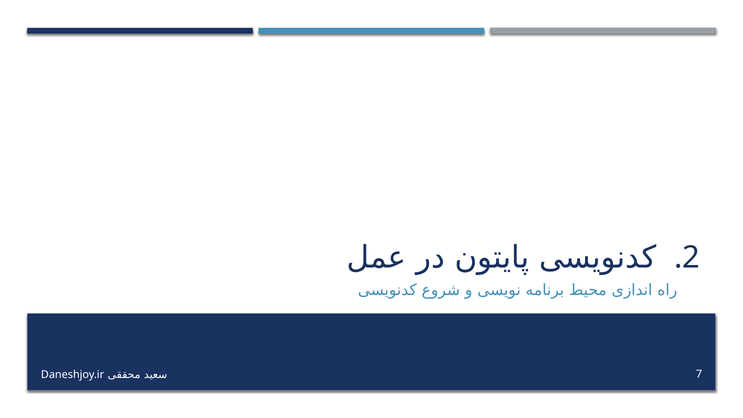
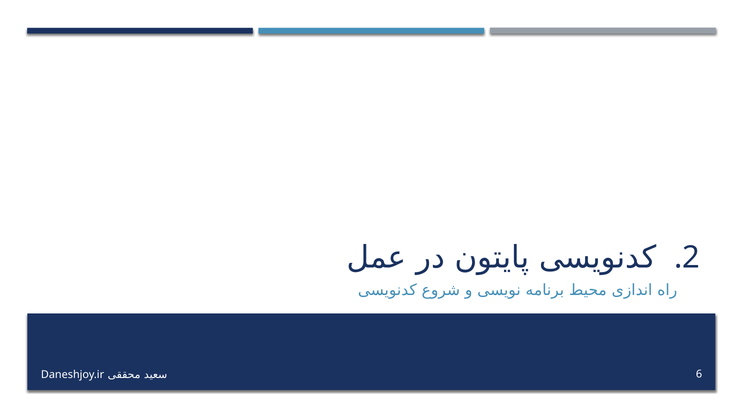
7: 7 -> 6 (699, 374)
